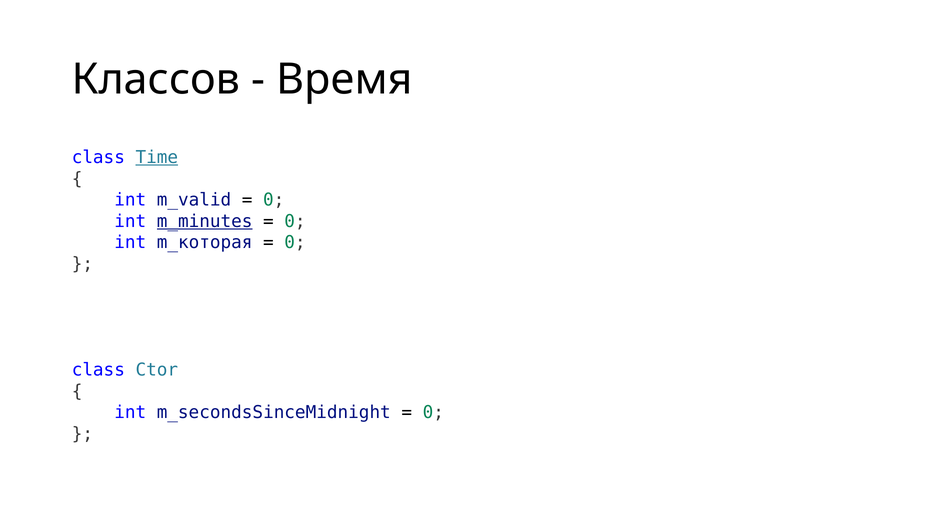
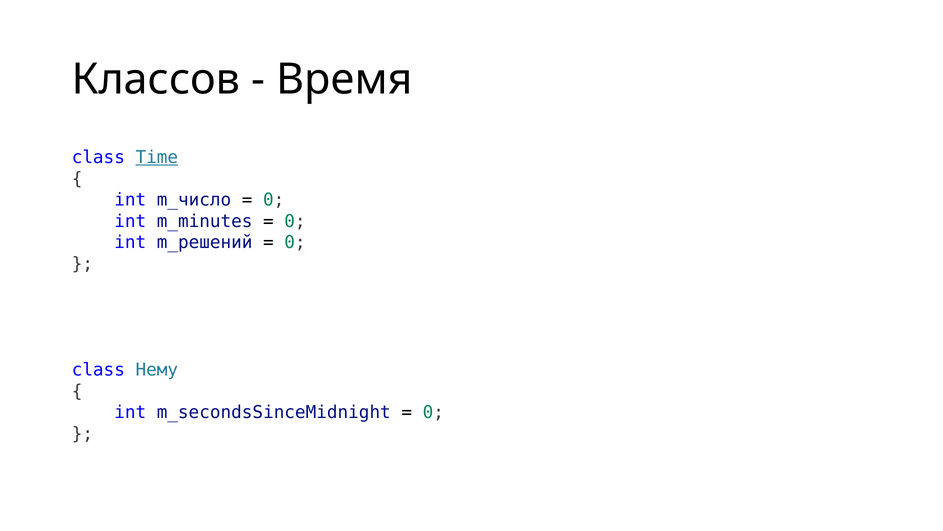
m_valid: m_valid -> m_число (194, 200)
m_minutes underline: present -> none (205, 221)
m_которая: m_которая -> m_решений (205, 242)
Ctor: Ctor -> Нему (157, 370)
